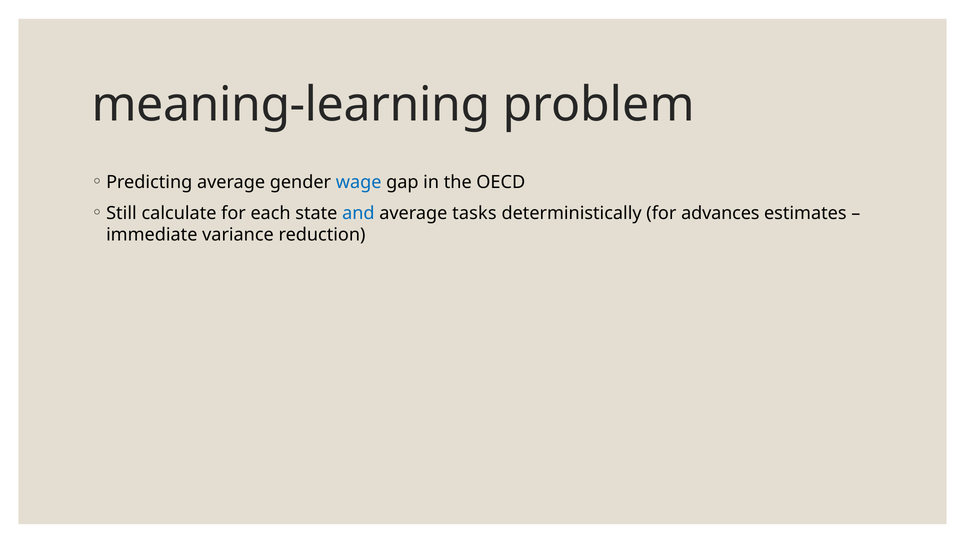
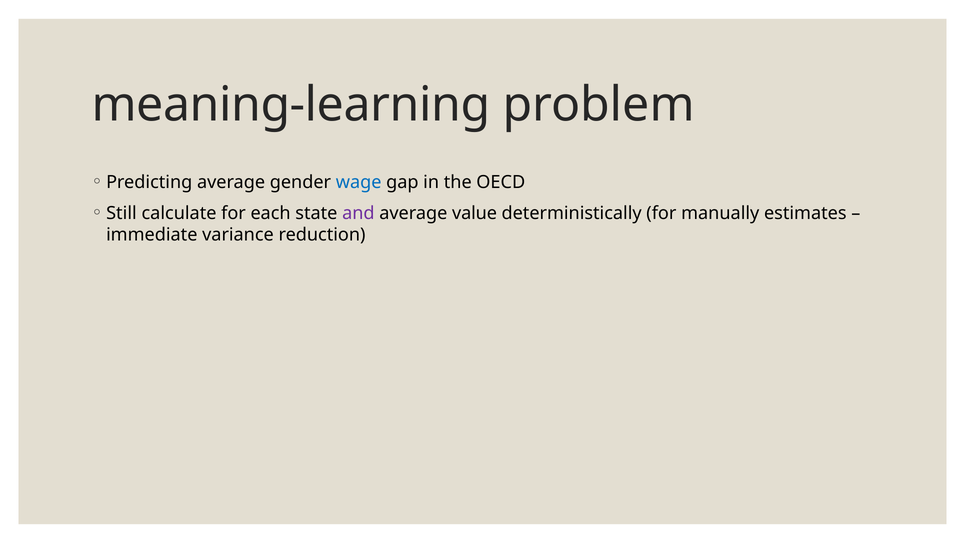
and colour: blue -> purple (358, 213)
tasks: tasks -> value (475, 213)
advances: advances -> manually (720, 213)
